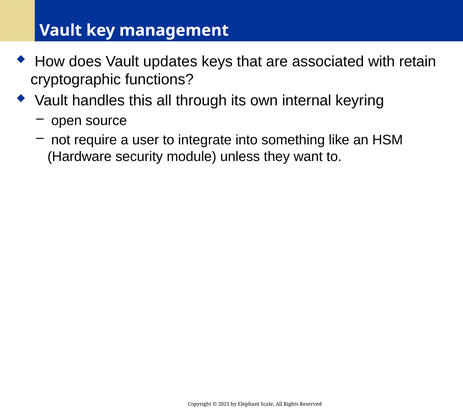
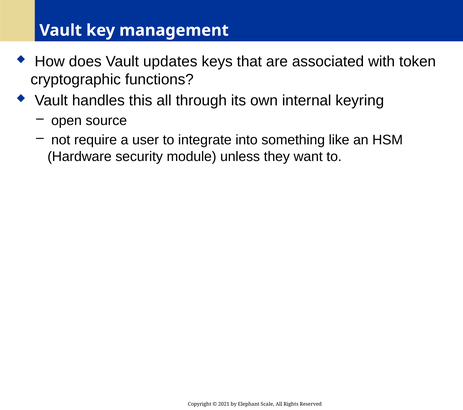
retain: retain -> token (418, 62)
